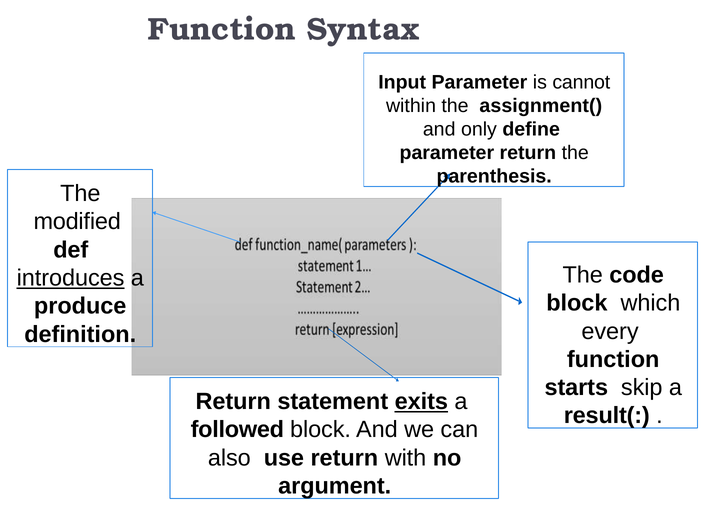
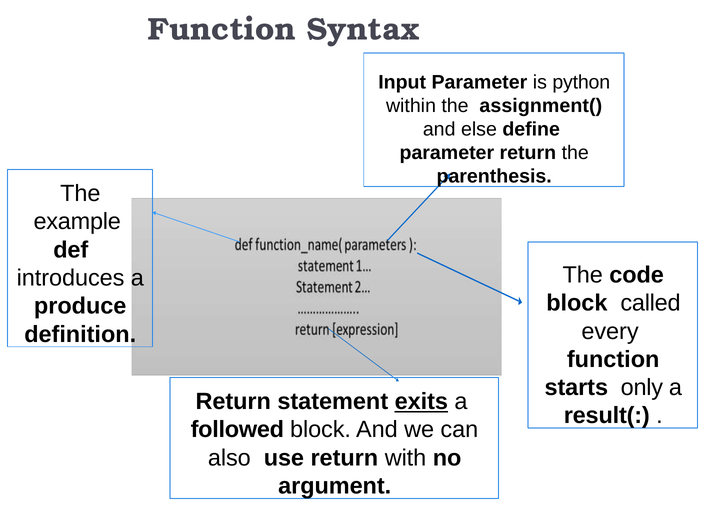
cannot: cannot -> python (581, 82)
only: only -> else (479, 129)
modiﬁed: modiﬁed -> example (77, 222)
introduces underline: present -> none (71, 278)
which: which -> called (651, 303)
skip: skip -> only (642, 388)
